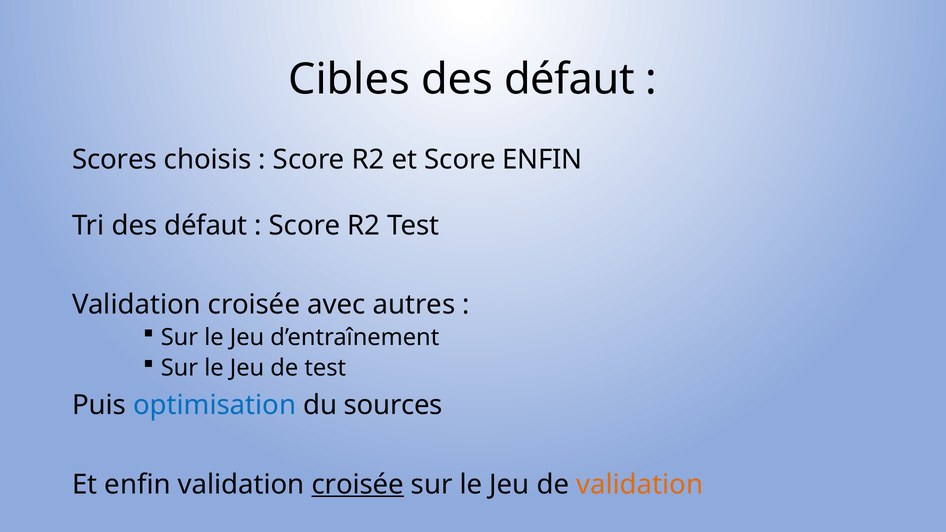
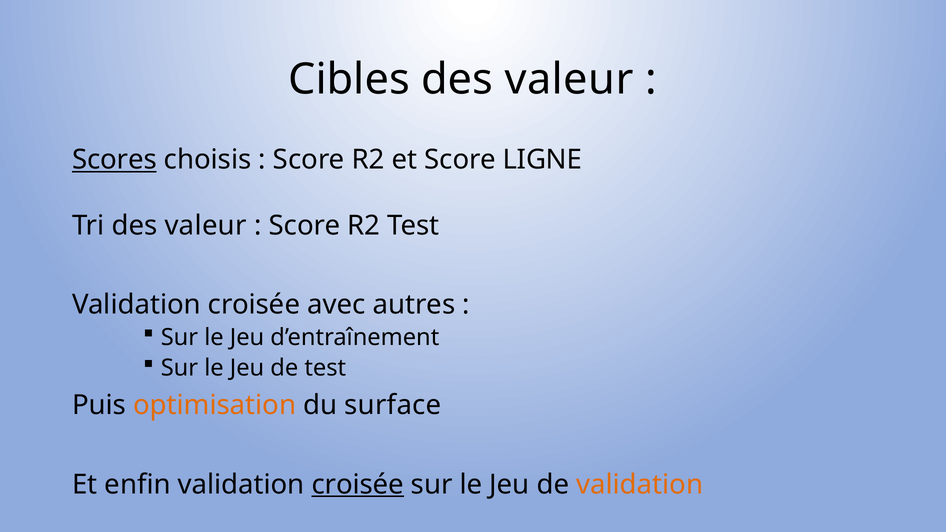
défaut: défaut -> valeur (569, 79)
Scores underline: none -> present (114, 160)
Score ENFIN: ENFIN -> LIGNE (542, 160)
Tri des défaut: défaut -> valeur (206, 226)
optimisation colour: blue -> orange (215, 405)
sources: sources -> surface (393, 405)
